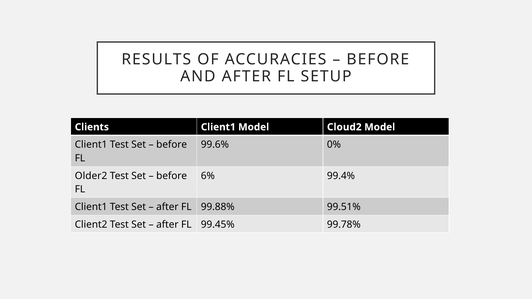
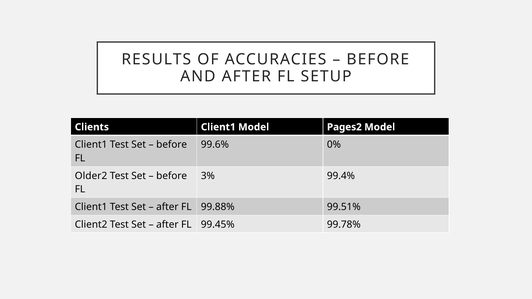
Cloud2: Cloud2 -> Pages2 (344, 127)
6%: 6% -> 3% (208, 176)
